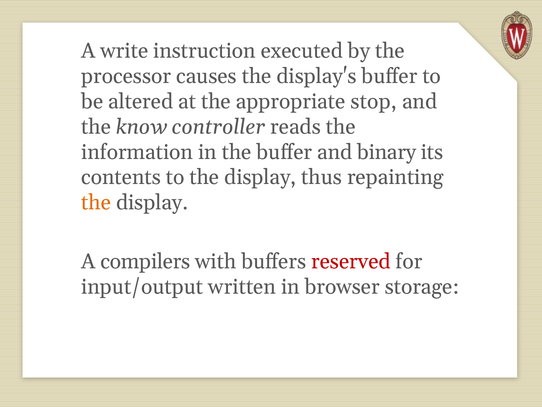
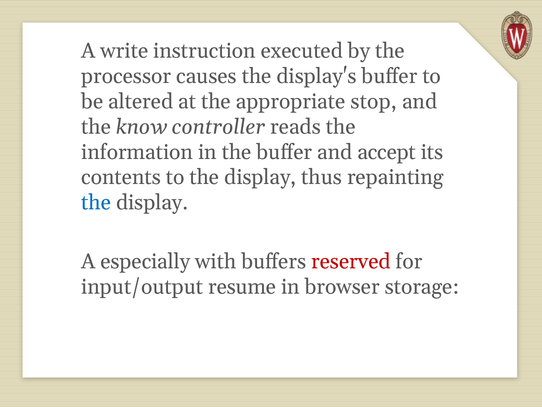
binary: binary -> accept (387, 152)
the colour: orange -> blue (96, 202)
compilers: compilers -> especially (145, 261)
written: written -> resume (242, 287)
